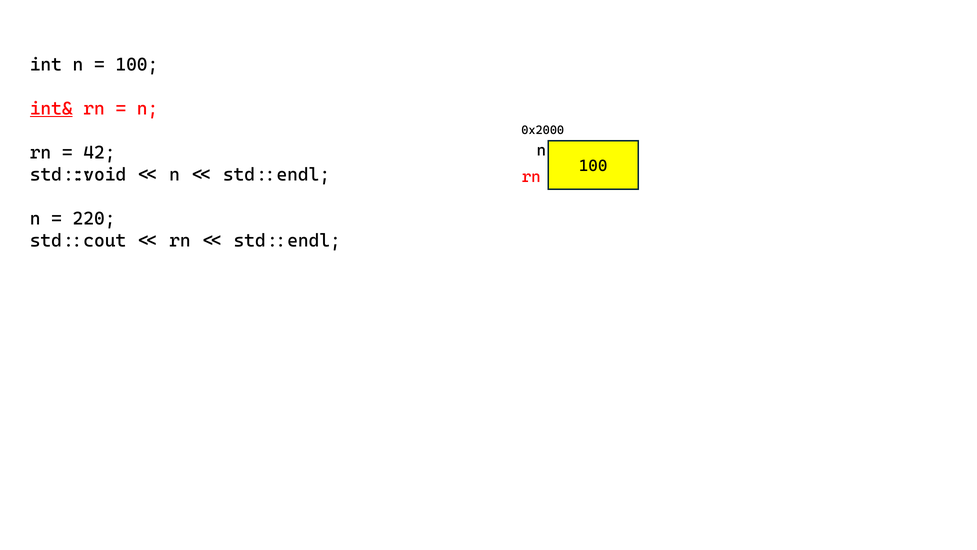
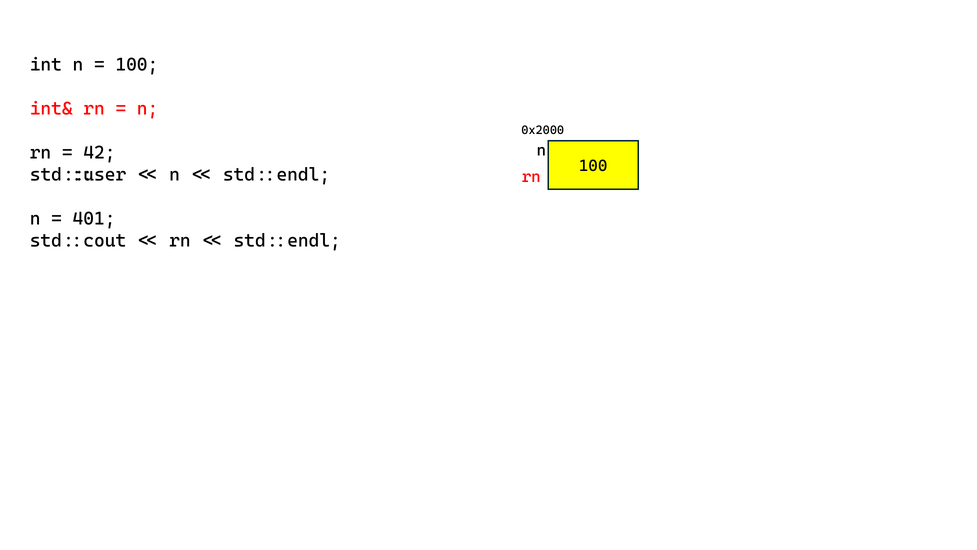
int& underline: present -> none (51, 109)
std::void: std::void -> std::user (78, 175)
220: 220 -> 401 (94, 219)
